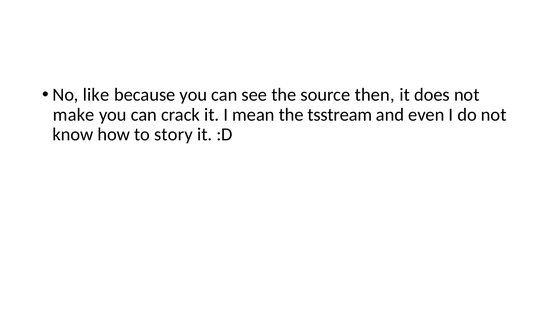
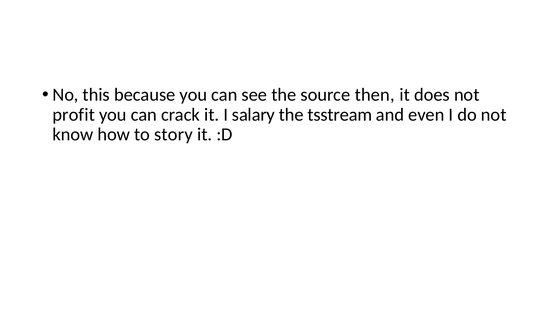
like: like -> this (96, 95)
make: make -> profit (74, 115)
mean: mean -> salary (253, 115)
